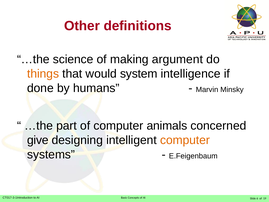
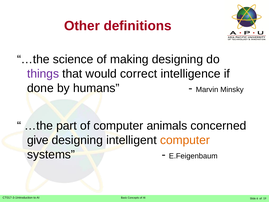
making argument: argument -> designing (177, 59)
things colour: orange -> purple (43, 74)
system: system -> correct (139, 74)
